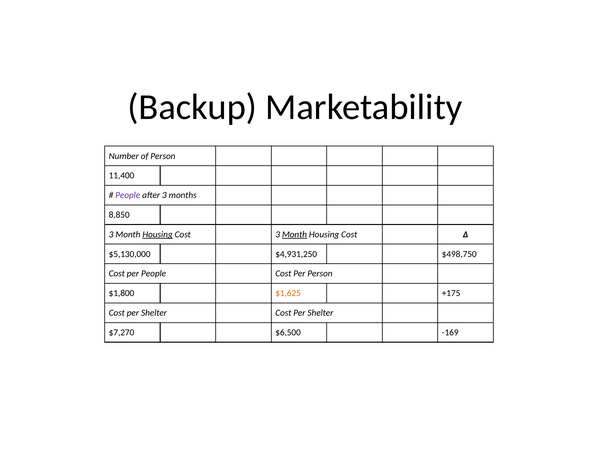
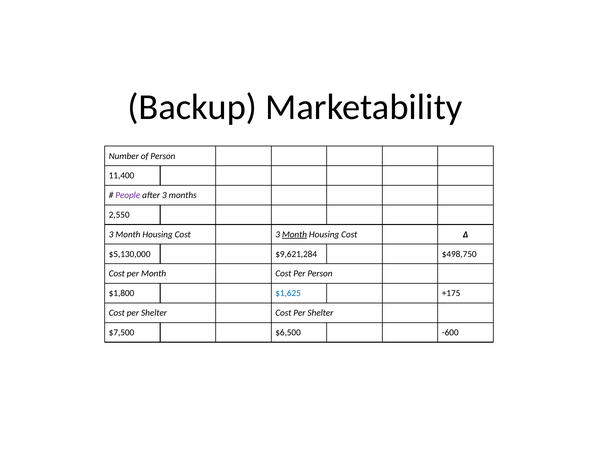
8,850: 8,850 -> 2,550 (119, 215)
Housing underline: present -> none (158, 234)
$4,931,250: $4,931,250 -> $9,621,284 (296, 254)
per People: People -> Month (154, 273)
$1,625 colour: orange -> blue (288, 293)
$7,270: $7,270 -> $7,500 (122, 332)
-169: -169 -> -600 (450, 332)
